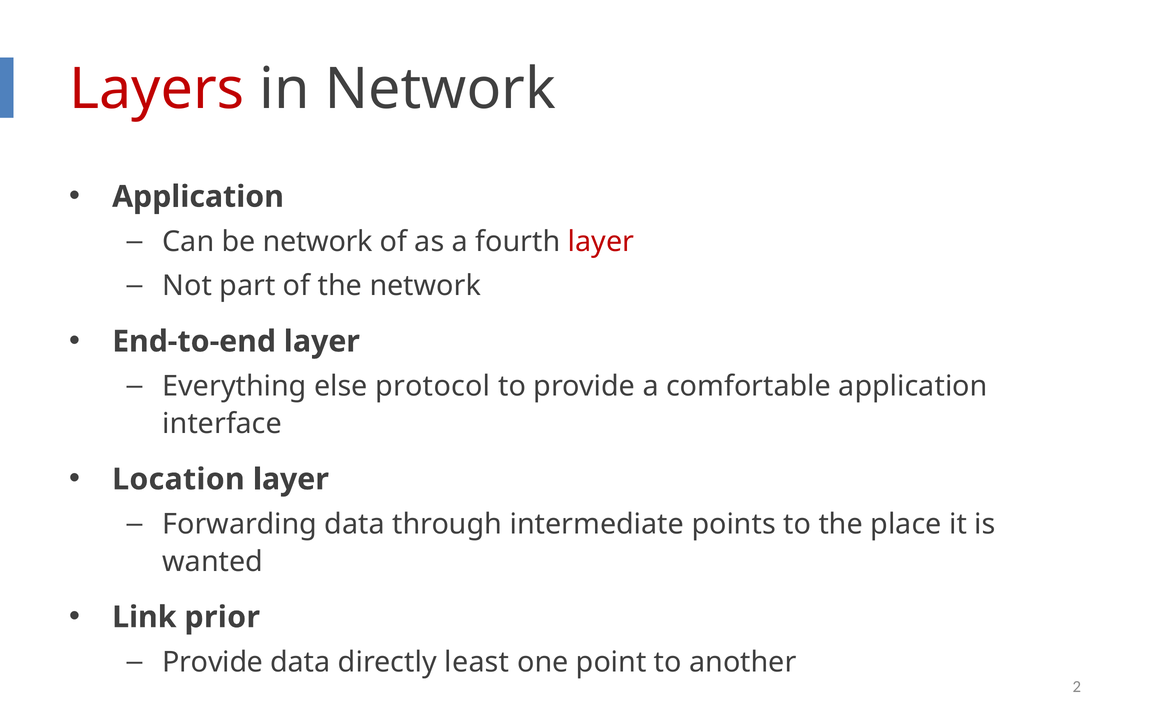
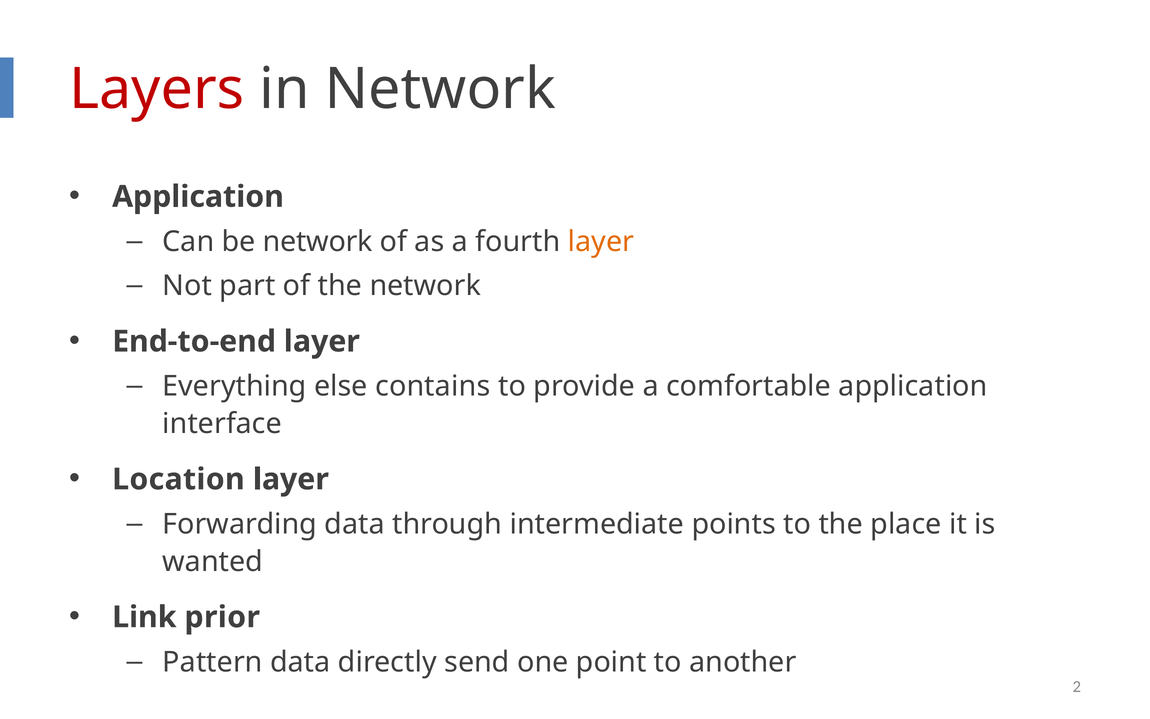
layer colour: red -> orange (601, 242)
protocol: protocol -> contains (433, 386)
Provide: Provide -> Pattern (213, 662)
least: least -> send (477, 662)
